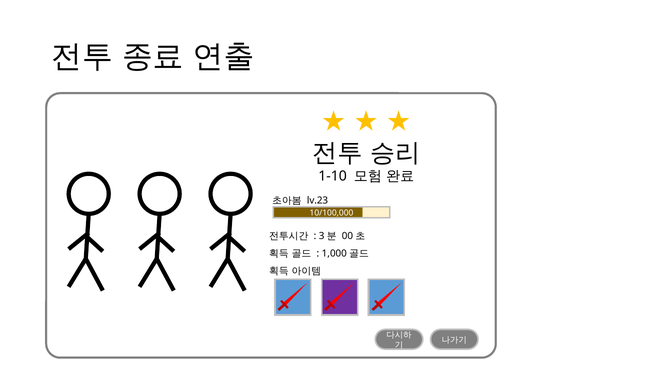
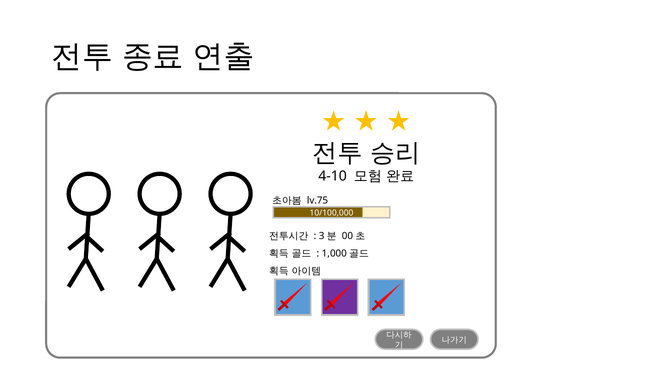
1-10: 1-10 -> 4-10 (333, 176)
lv.23: lv.23 -> lv.75 (318, 201)
